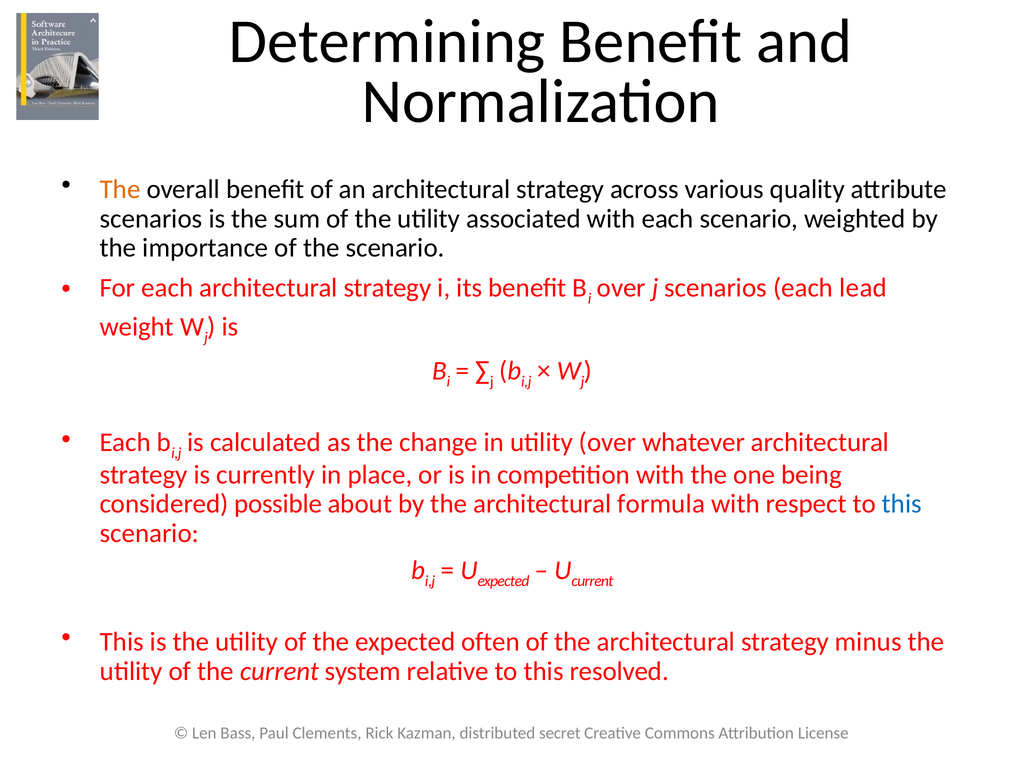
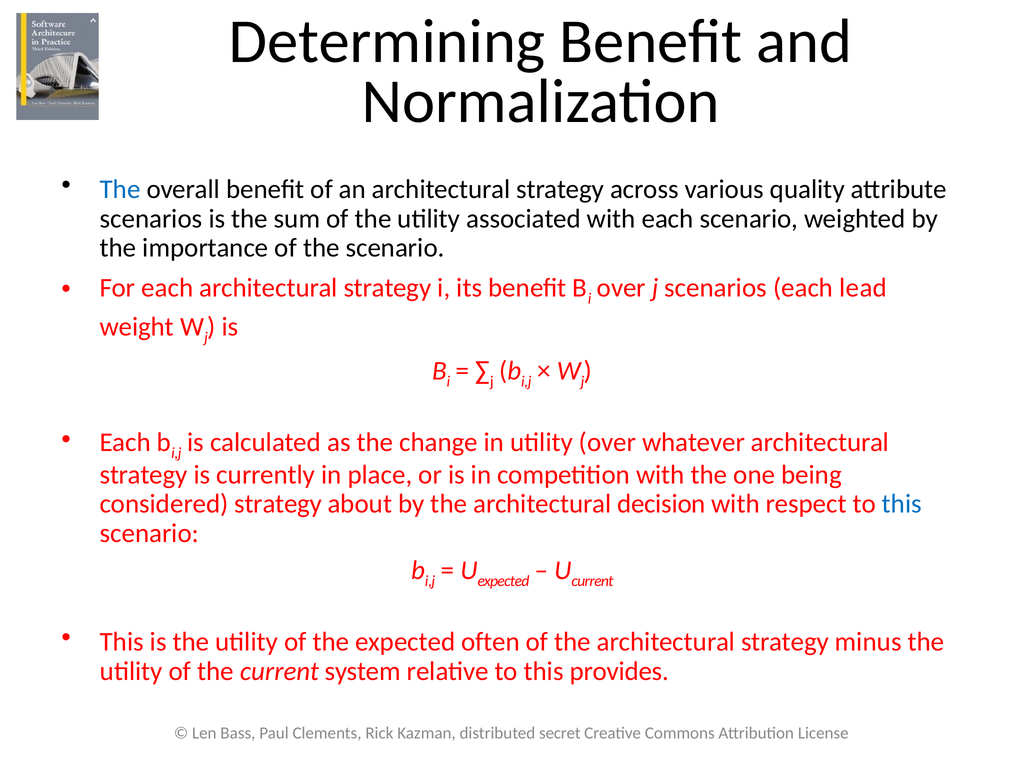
The colour: orange -> blue (120, 189)
considered possible: possible -> strategy (278, 504)
formula: formula -> decision (661, 504)
resolved: resolved -> provides (619, 671)
